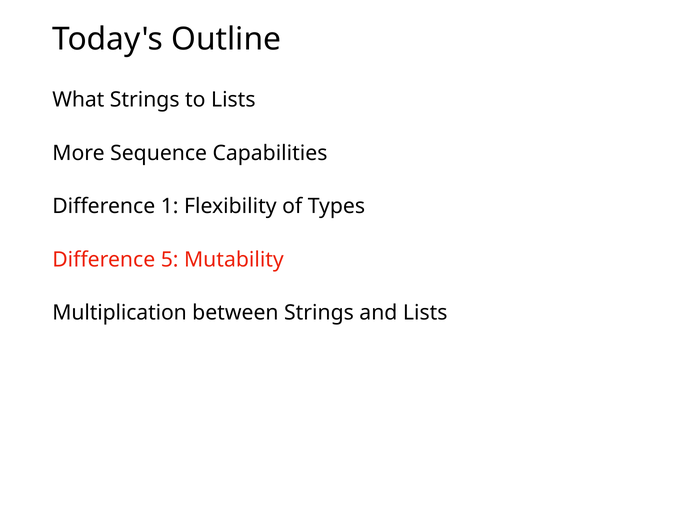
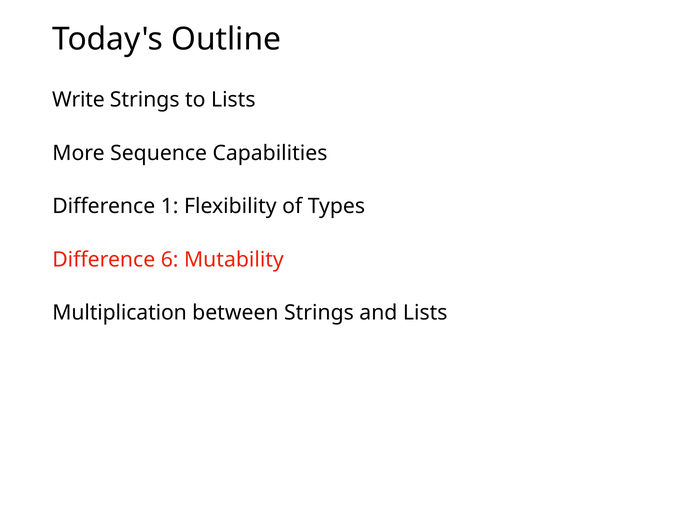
What: What -> Write (78, 100)
5: 5 -> 6 (170, 259)
